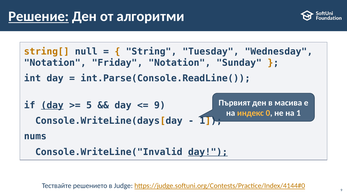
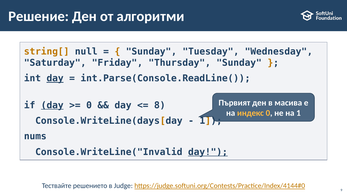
Решение underline: present -> none (39, 16)
String: String -> Sunday (151, 52)
Notation: Notation -> Saturday (55, 63)
Friday Notation: Notation -> Thursday (180, 63)
day underline: none -> present (55, 78)
5: 5 -> 0 (89, 105)
9: 9 -> 8 (160, 105)
